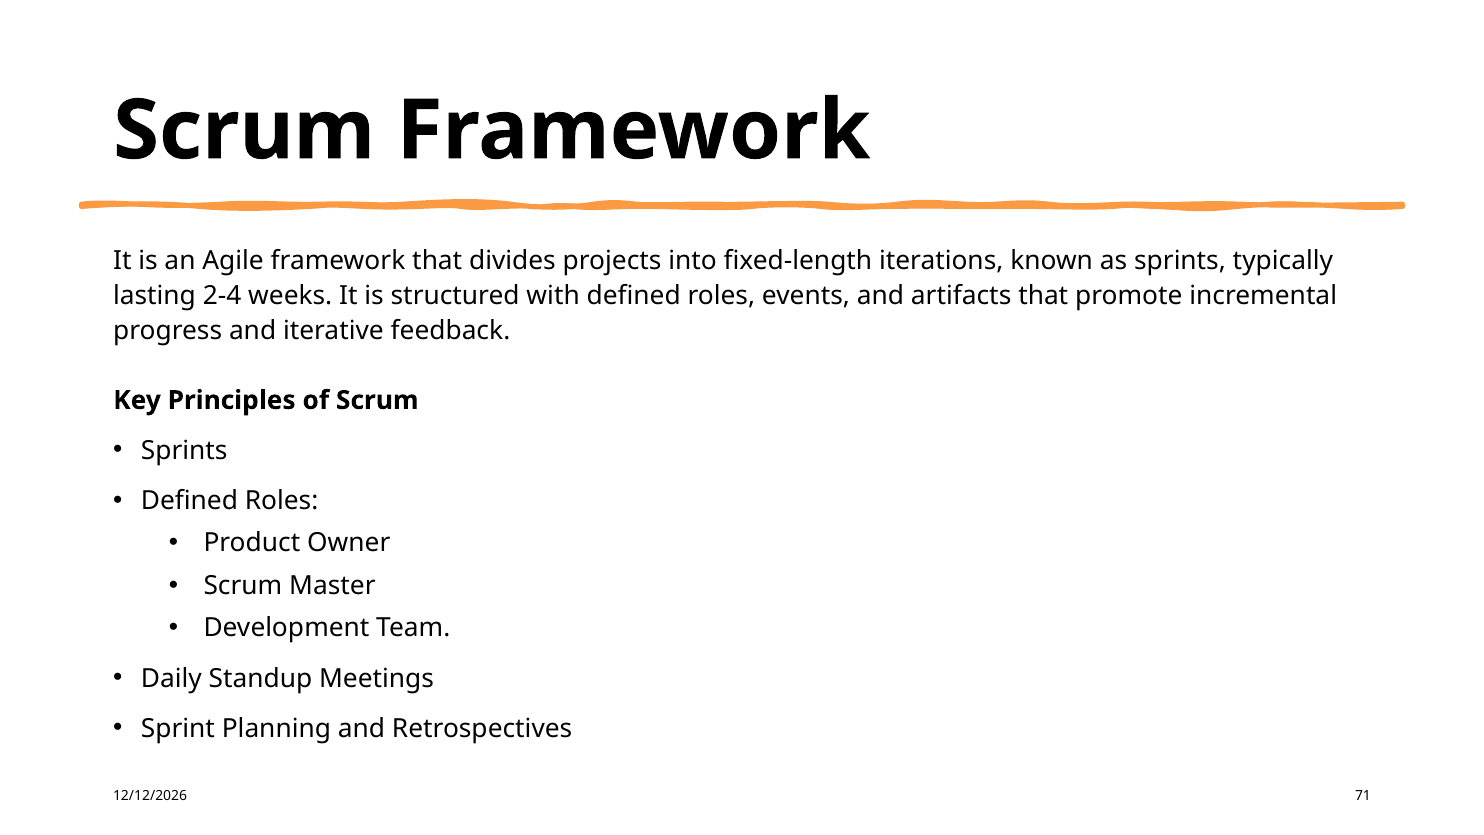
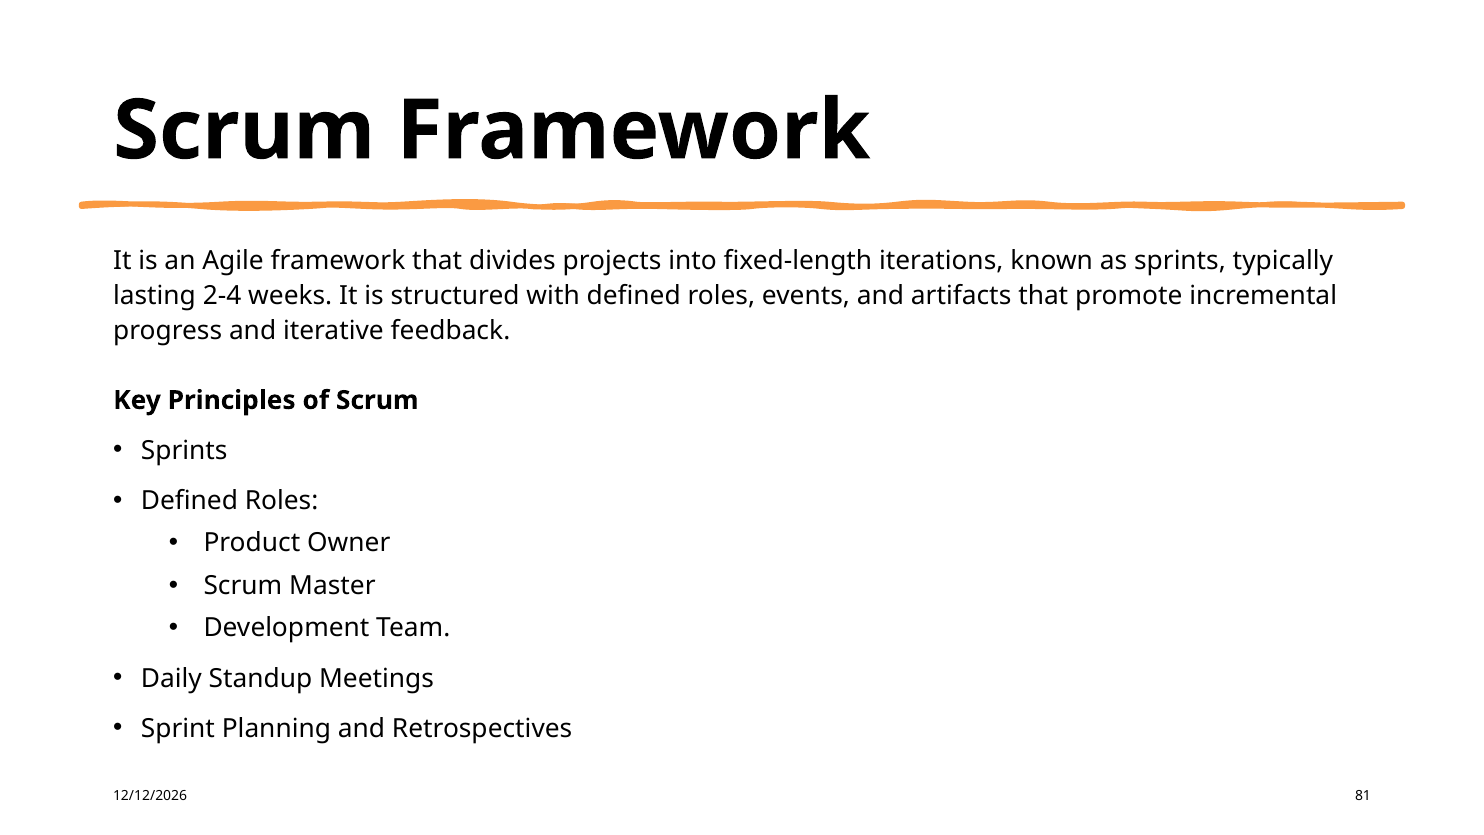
71: 71 -> 81 (1363, 796)
